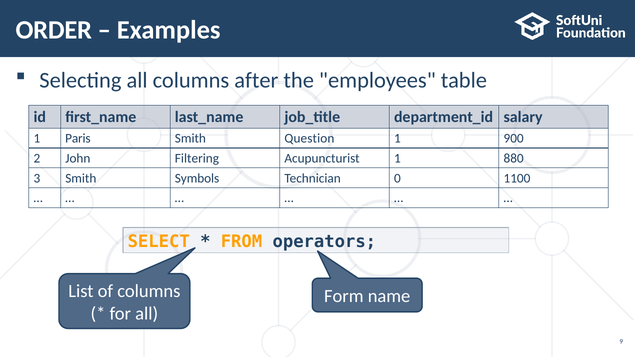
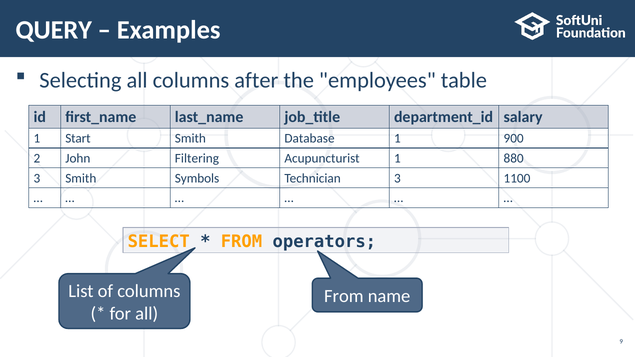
ORDER: ORDER -> QUERY (54, 30)
Paris: Paris -> Start (78, 139)
Question: Question -> Database (310, 139)
Technician 0: 0 -> 3 (397, 178)
Form: Form -> From (344, 297)
